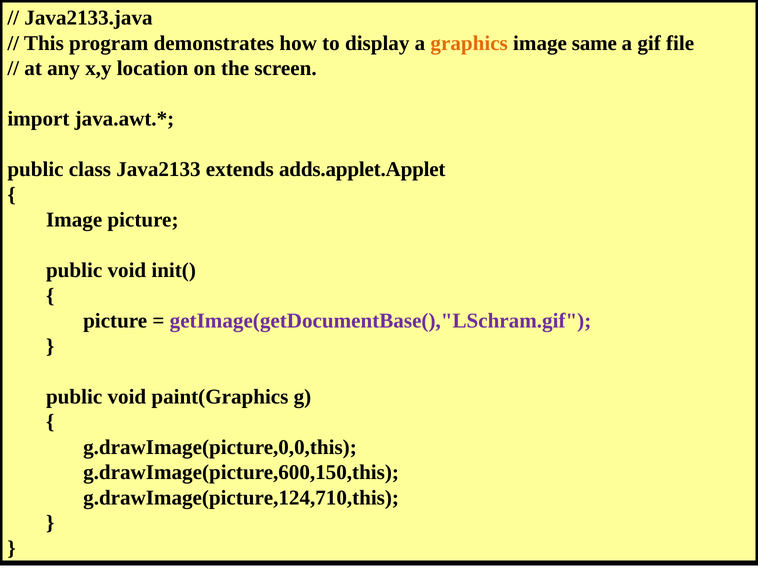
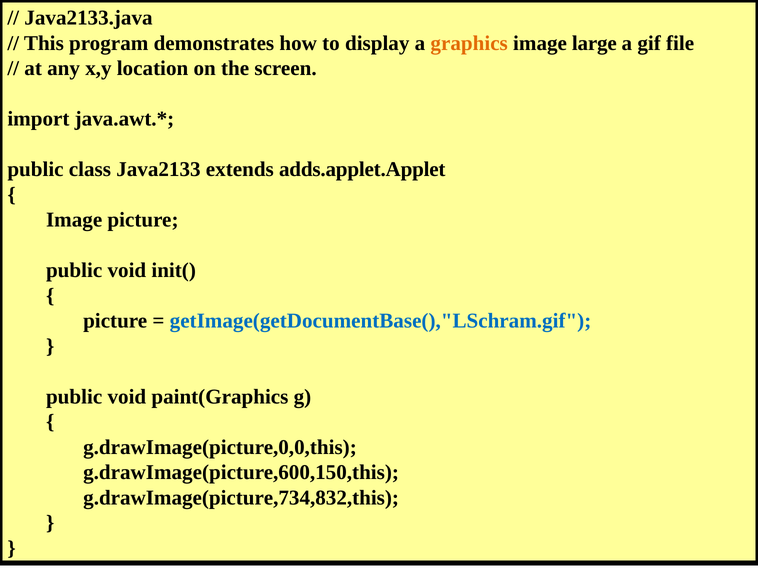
same: same -> large (594, 43)
getImage(getDocumentBase(),"LSchram.gif colour: purple -> blue (381, 321)
g.drawImage(picture,124,710,this: g.drawImage(picture,124,710,this -> g.drawImage(picture,734,832,this (241, 498)
